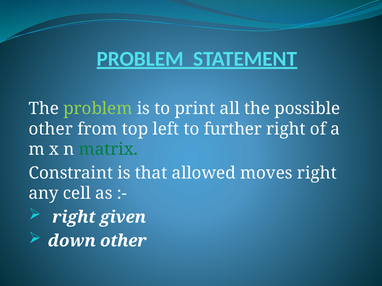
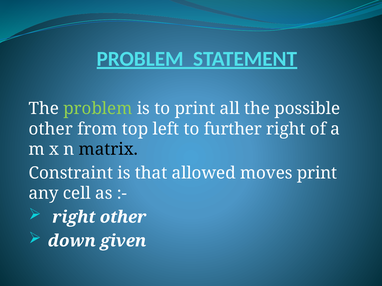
matrix colour: green -> black (108, 150)
moves right: right -> print (317, 173)
right given: given -> other (123, 217)
down other: other -> given (123, 241)
